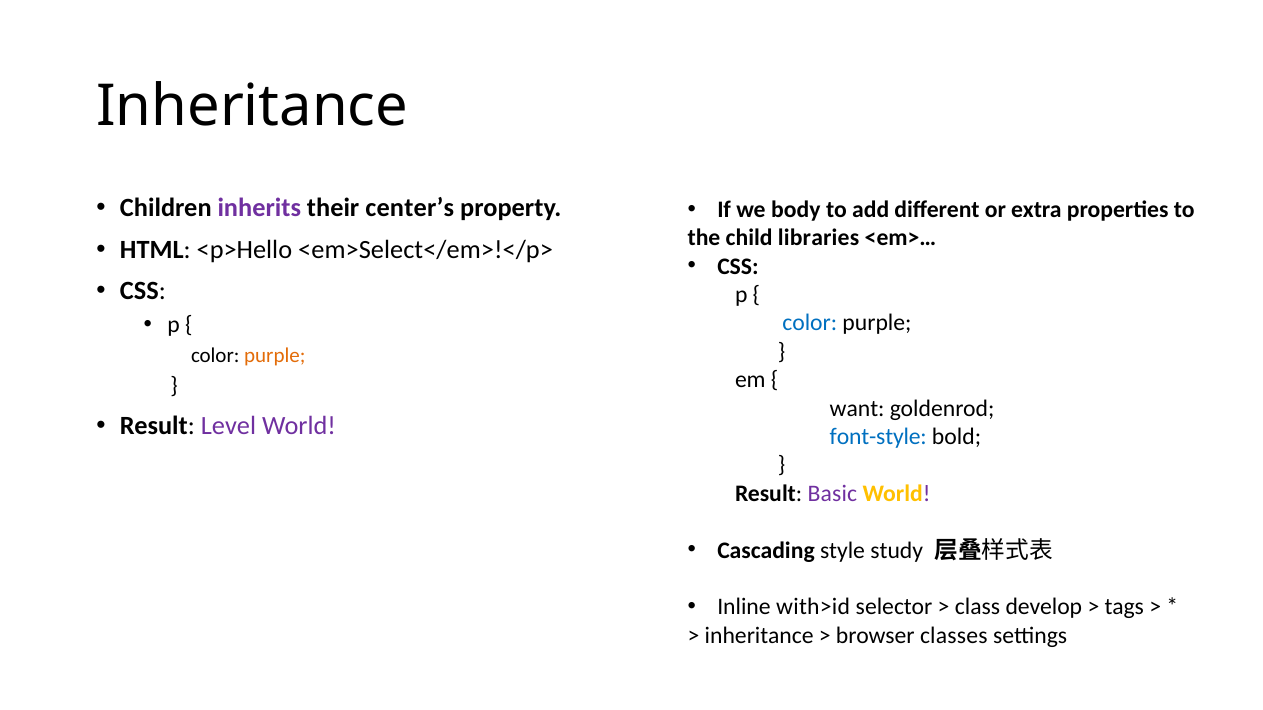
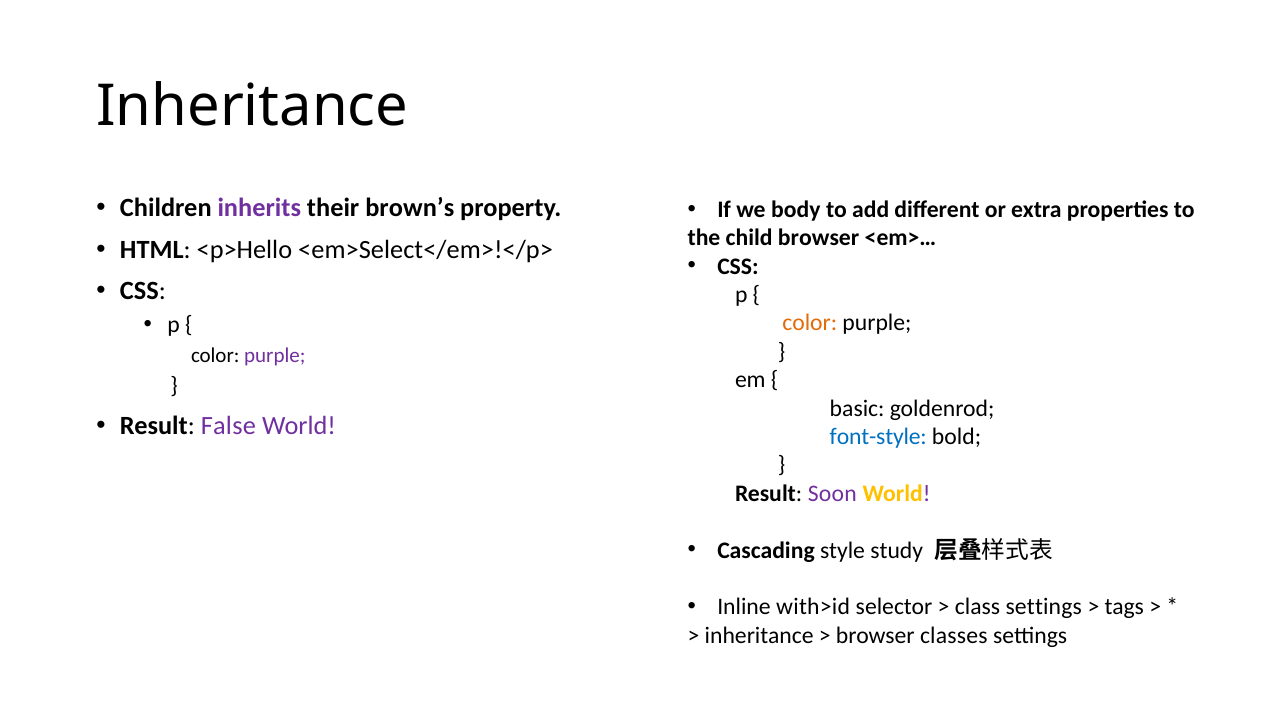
center’s: center’s -> brown’s (410, 208)
child libraries: libraries -> browser (819, 238)
color colour: blue -> orange (810, 323)
purple colour: orange -> purple (275, 355)
want: want -> basic (857, 409)
Level: Level -> False (228, 426)
Basic: Basic -> Soon (832, 494)
class develop: develop -> settings (1044, 607)
